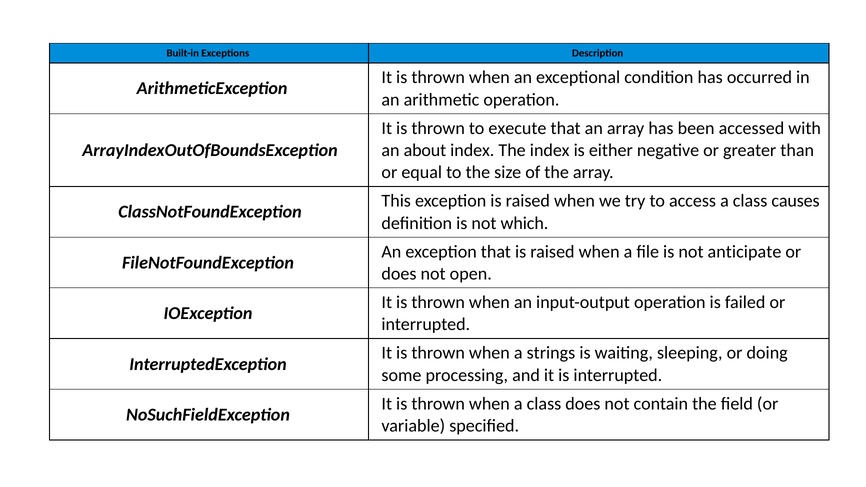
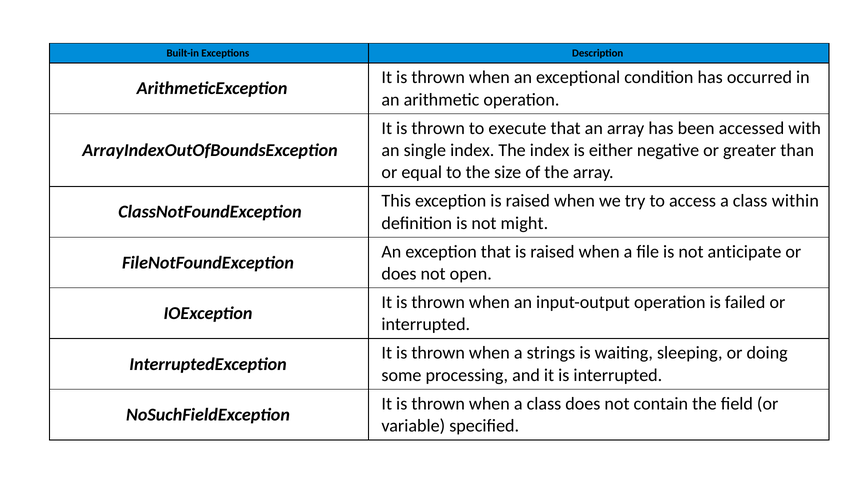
about: about -> single (425, 150)
causes: causes -> within (795, 201)
which: which -> might (524, 223)
